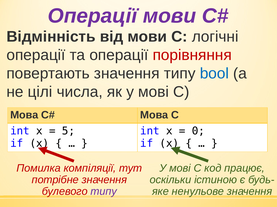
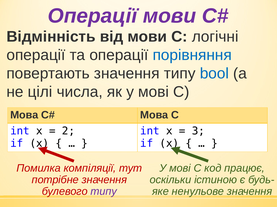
порівняння colour: red -> blue (192, 55)
5: 5 -> 2 (68, 131)
0: 0 -> 3 (198, 131)
